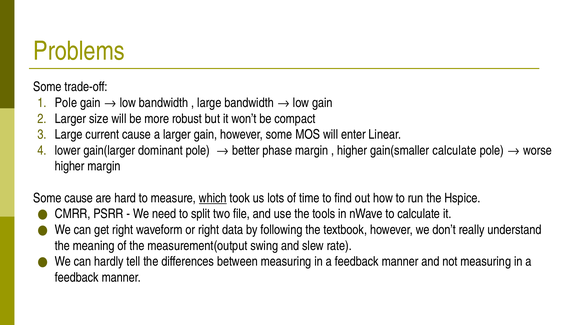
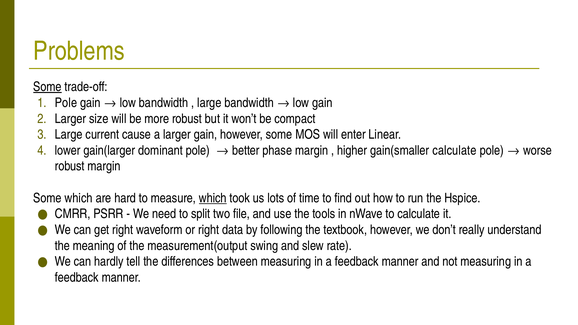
Some underline: none -> present (47, 87)
higher: higher -> robust (70, 166)
Some cause: cause -> which (79, 198)
